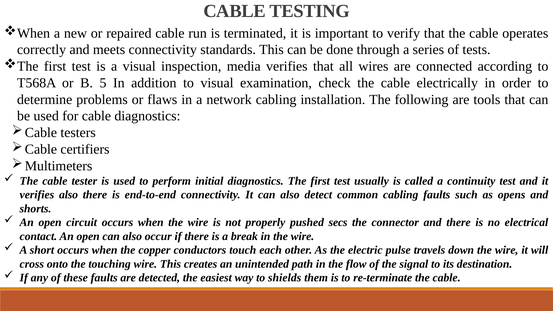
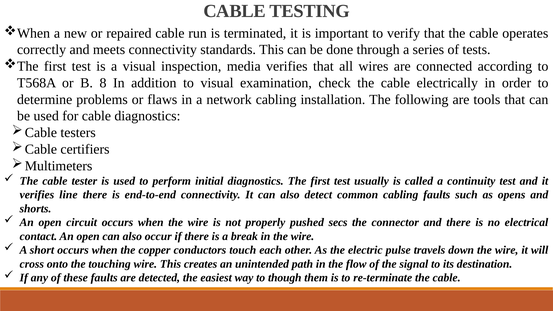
5: 5 -> 8 (103, 83)
verifies also: also -> line (68, 195)
shields: shields -> though (285, 278)
